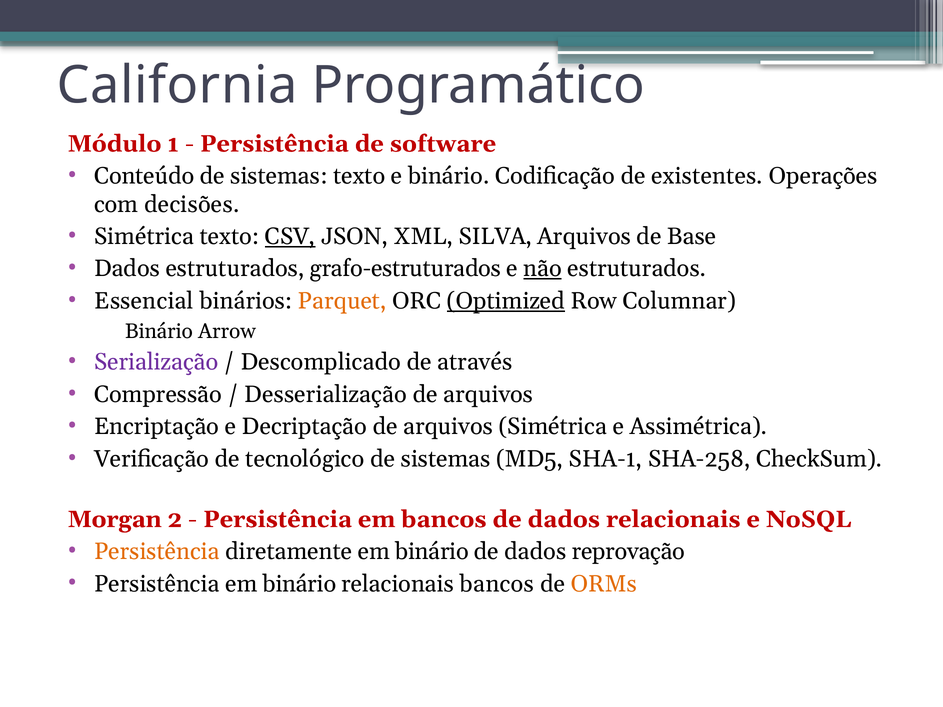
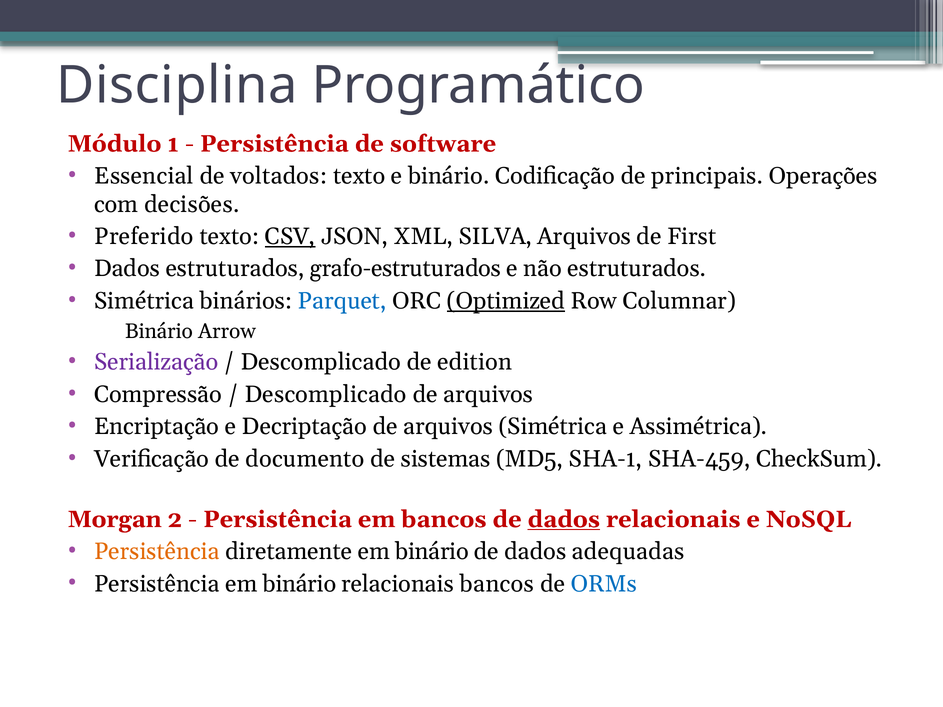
California: California -> Disciplina (177, 85)
Conteúdo: Conteúdo -> Essencial (144, 176)
sistemas: sistemas -> voltados (279, 176)
existentes: existentes -> principais (707, 176)
Simétrica: Simétrica -> Preferido (144, 237)
Base: Base -> First (692, 237)
não underline: present -> none (542, 269)
Essencial: Essencial -> Simétrica (144, 301)
Parquet colour: orange -> blue (342, 301)
através: através -> edition (475, 362)
Desserialização: Desserialização -> Descomplicado (326, 395)
tecnológico: tecnológico -> documento (305, 459)
SHA-258: SHA-258 -> SHA-459 (699, 459)
dados underline: none -> present (564, 520)
reprovação: reprovação -> adequadas (628, 552)
ORMs colour: orange -> blue (604, 584)
